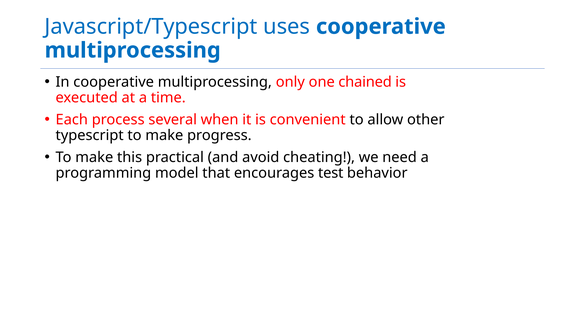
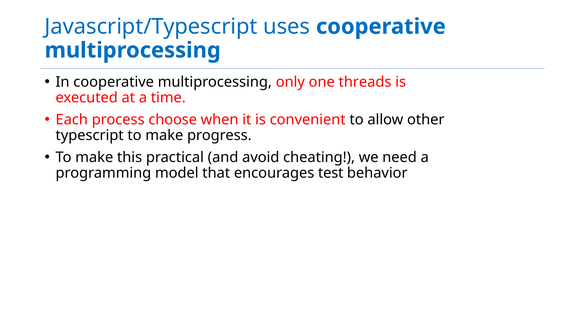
chained: chained -> threads (365, 82)
several: several -> choose (173, 120)
